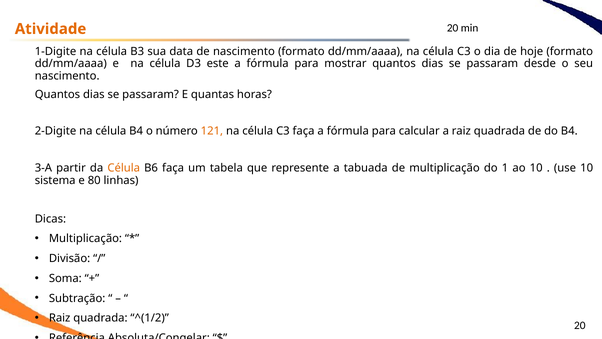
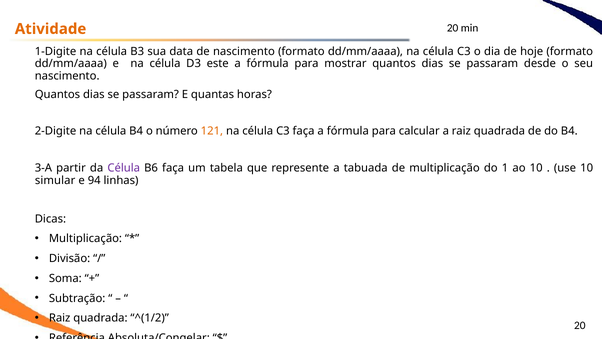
Célula colour: orange -> purple (124, 168)
sistema: sistema -> simular (55, 180)
80: 80 -> 94 (94, 180)
